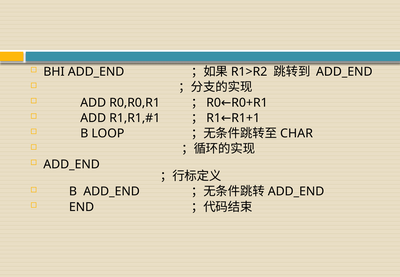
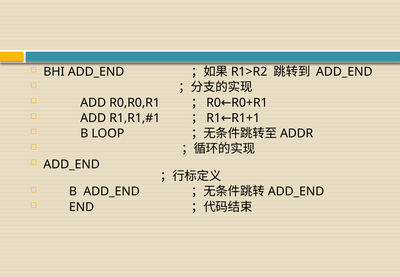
CHAR: CHAR -> ADDR (297, 133)
